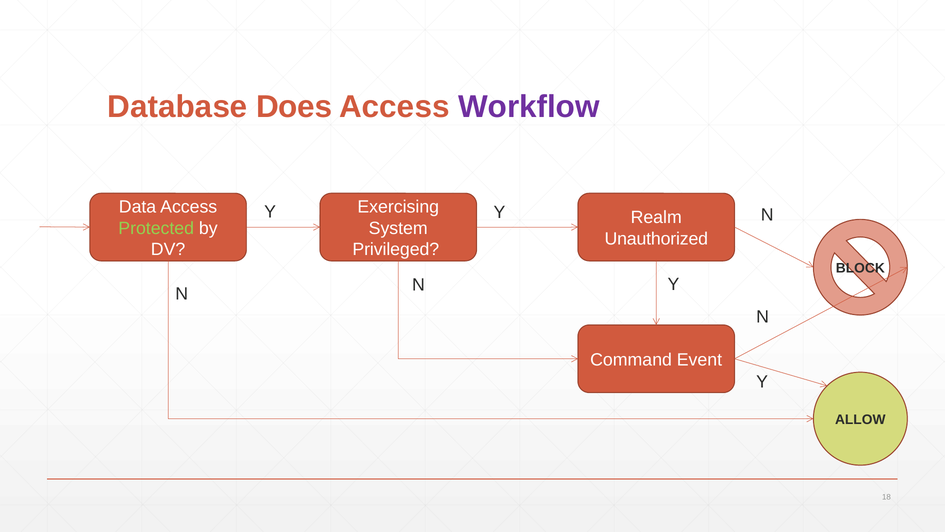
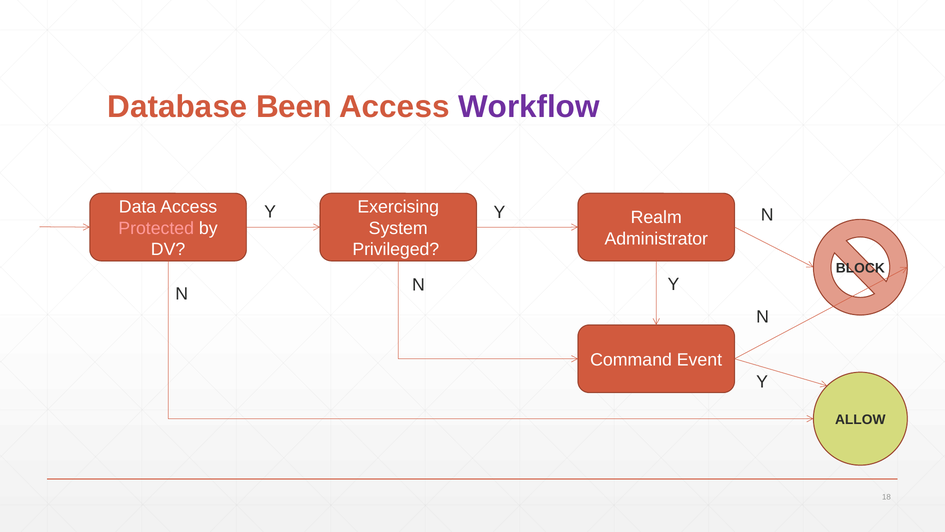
Does: Does -> Been (294, 107)
Protected colour: light green -> pink (156, 228)
Unauthorized: Unauthorized -> Administrator (656, 239)
